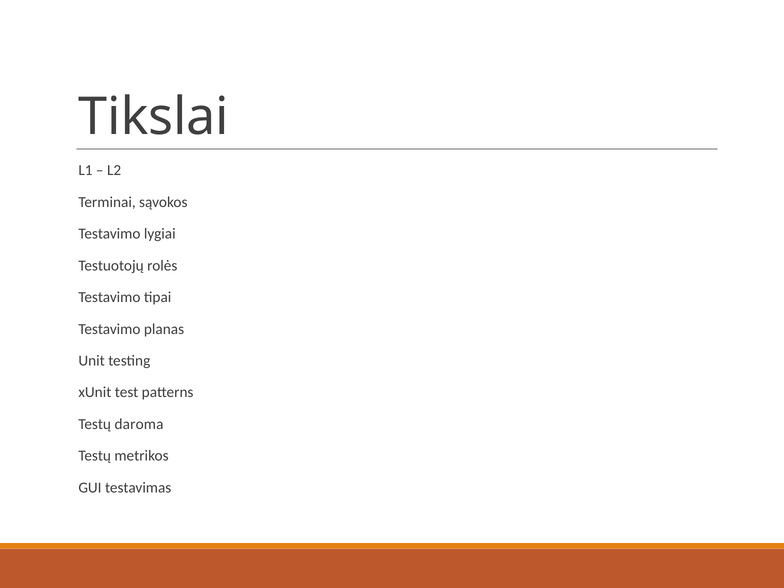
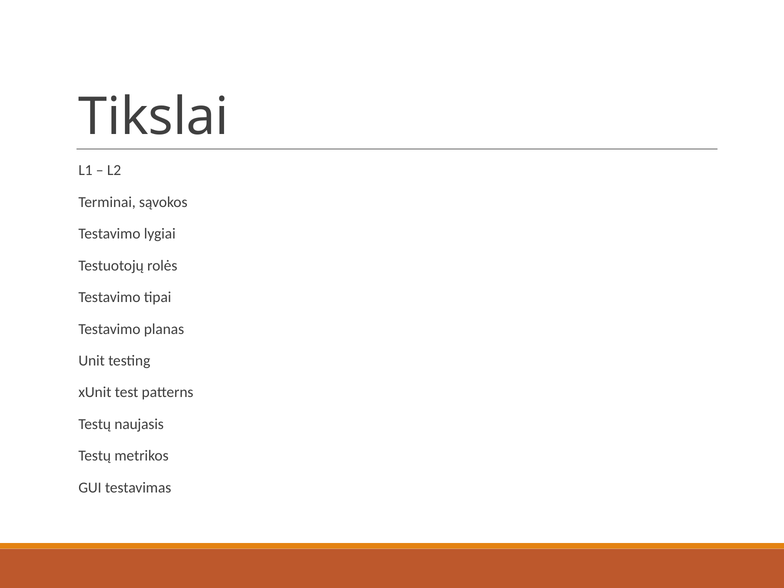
daroma: daroma -> naujasis (139, 424)
